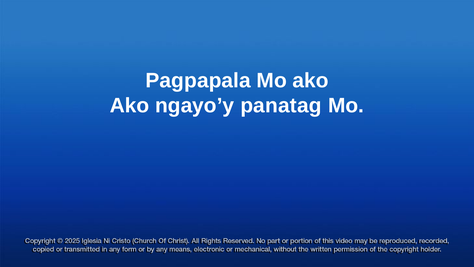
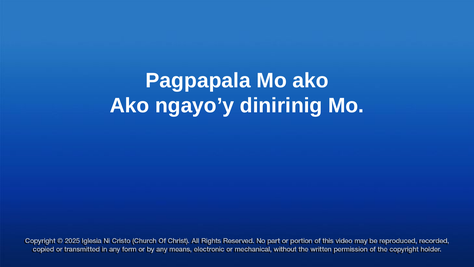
panatag: panatag -> dinirinig (281, 105)
